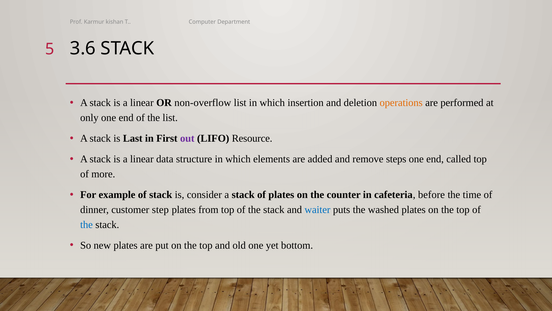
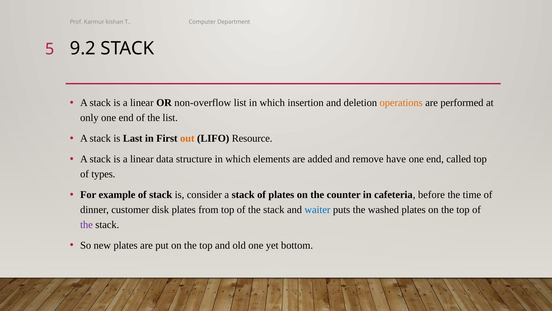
3.6: 3.6 -> 9.2 (83, 48)
out colour: purple -> orange (187, 138)
steps: steps -> have (396, 159)
more: more -> types (103, 174)
step: step -> disk (160, 209)
the colour: blue -> purple (87, 224)
